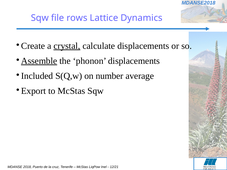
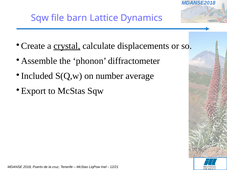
rows: rows -> barn (77, 18)
Assemble underline: present -> none (39, 61)
phonon displacements: displacements -> diffractometer (134, 61)
